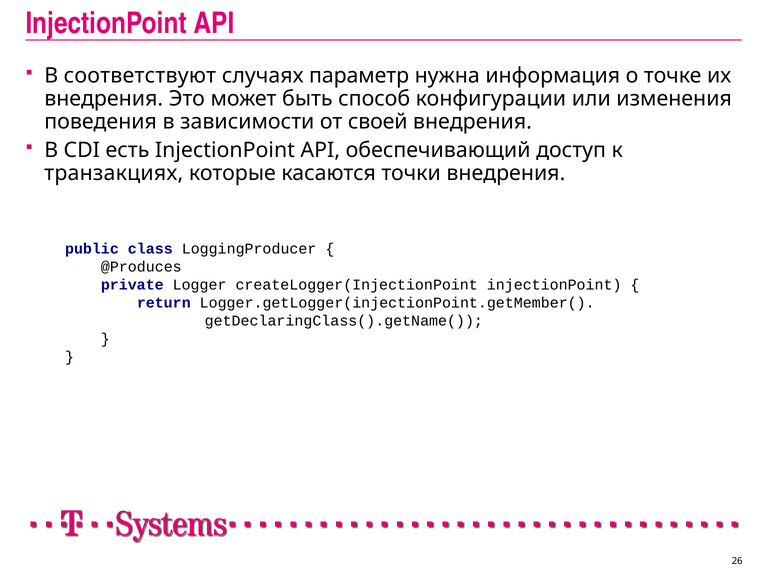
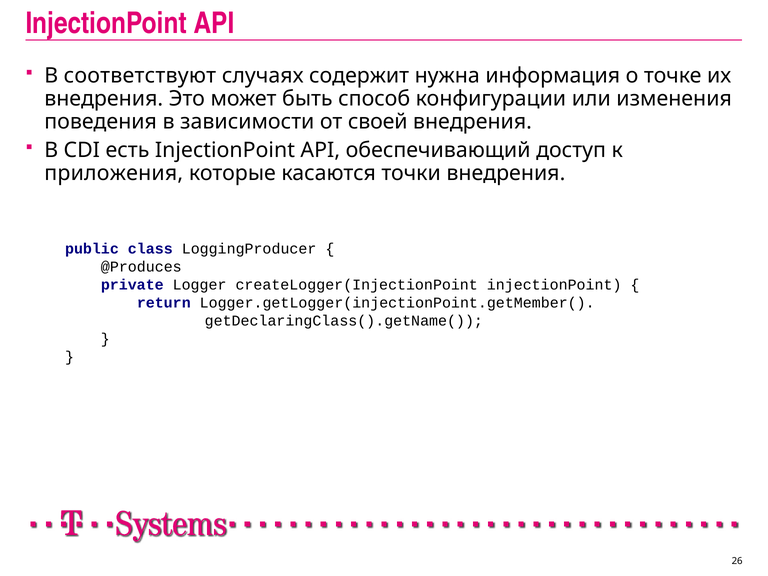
параметр: параметр -> содержит (359, 76)
транзакциях: транзакциях -> приложения (114, 173)
